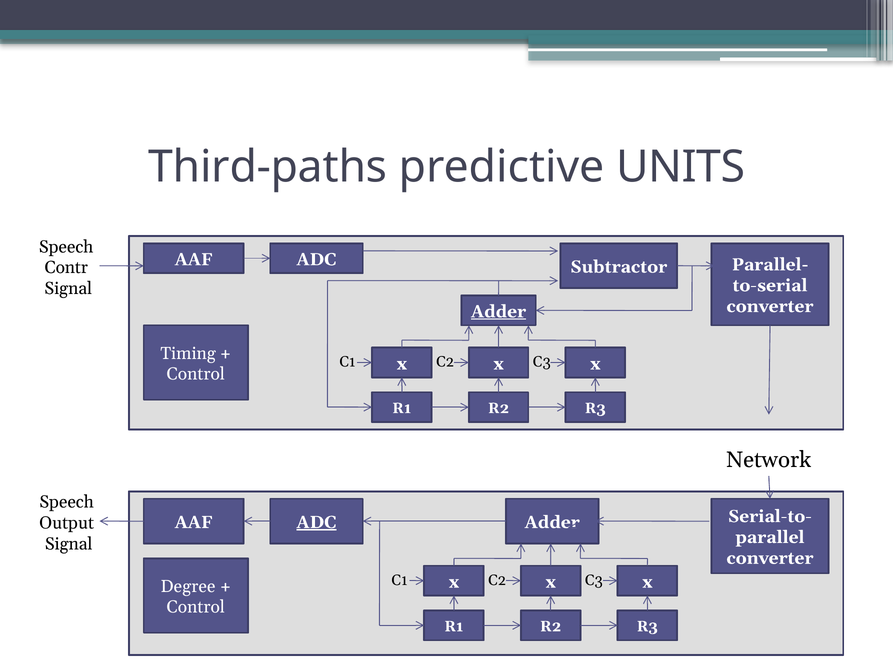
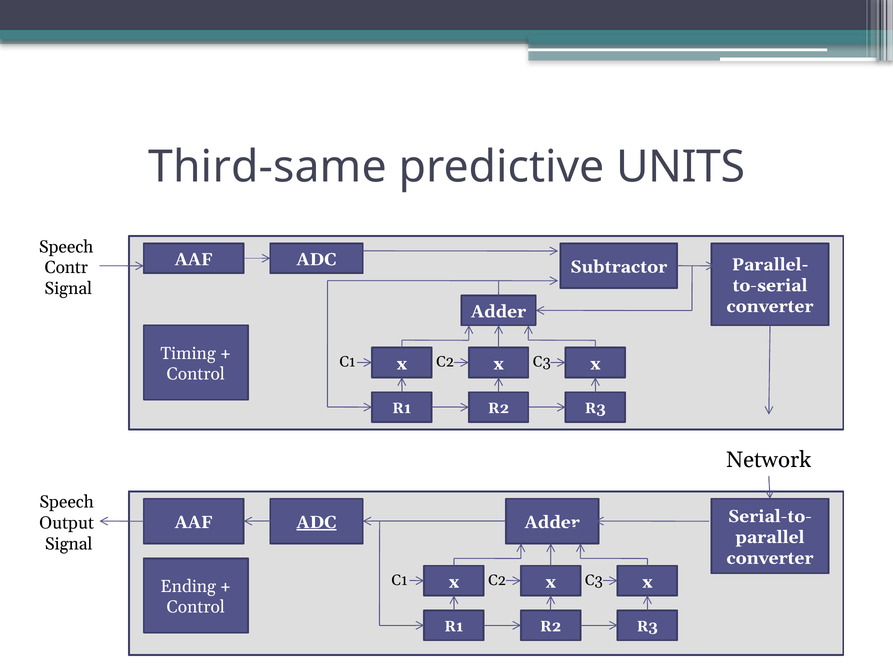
Third-paths: Third-paths -> Third-same (268, 167)
Adder underline: present -> none (499, 311)
Degree: Degree -> Ending (188, 586)
